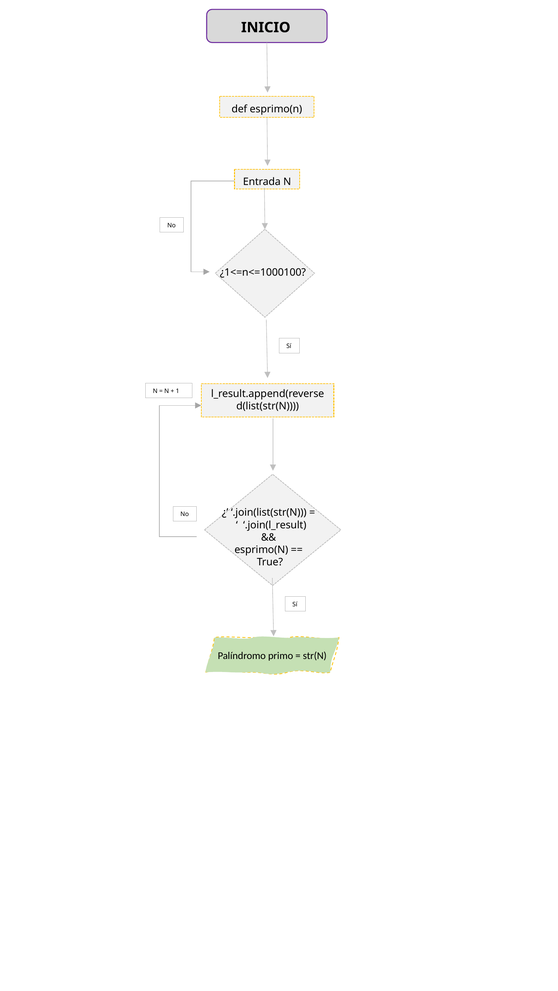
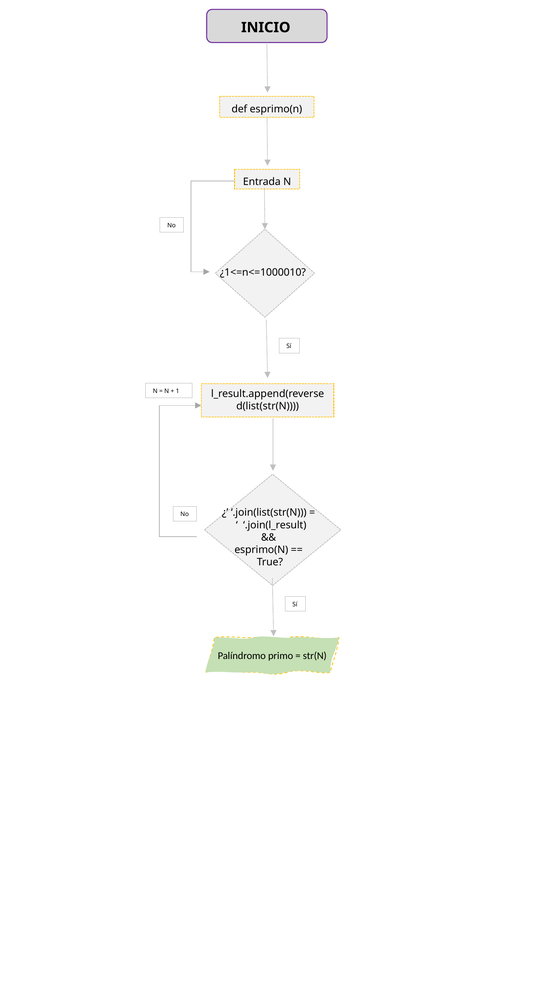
¿1<=n<=1000100: ¿1<=n<=1000100 -> ¿1<=n<=1000010 (263, 273)
